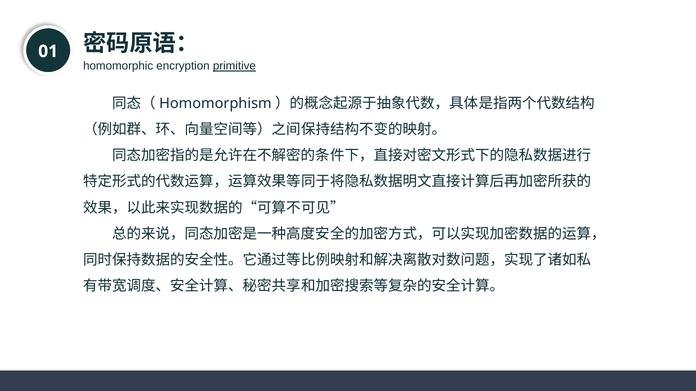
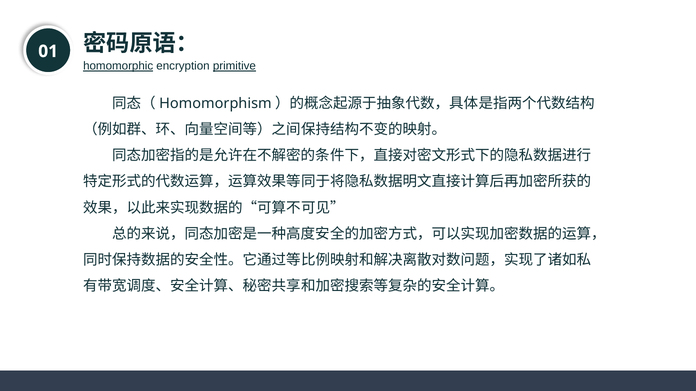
homomorphic underline: none -> present (118, 66)
